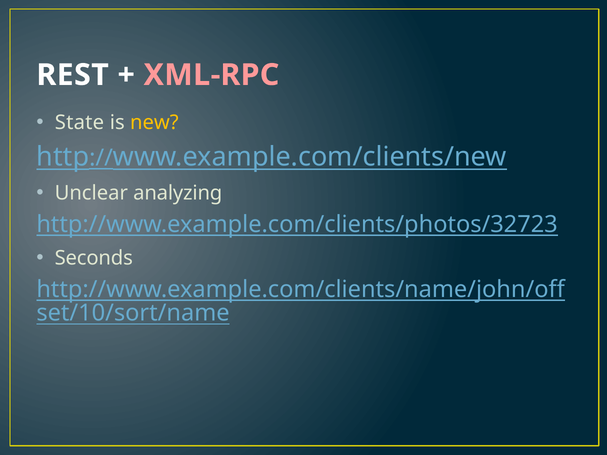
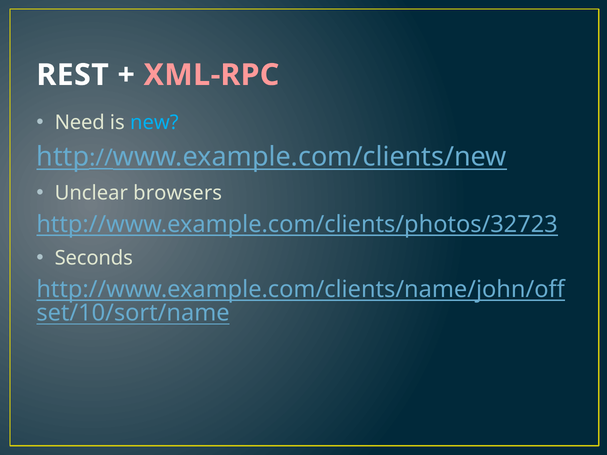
State: State -> Need (80, 123)
new colour: yellow -> light blue (154, 123)
analyzing: analyzing -> browsers (178, 193)
